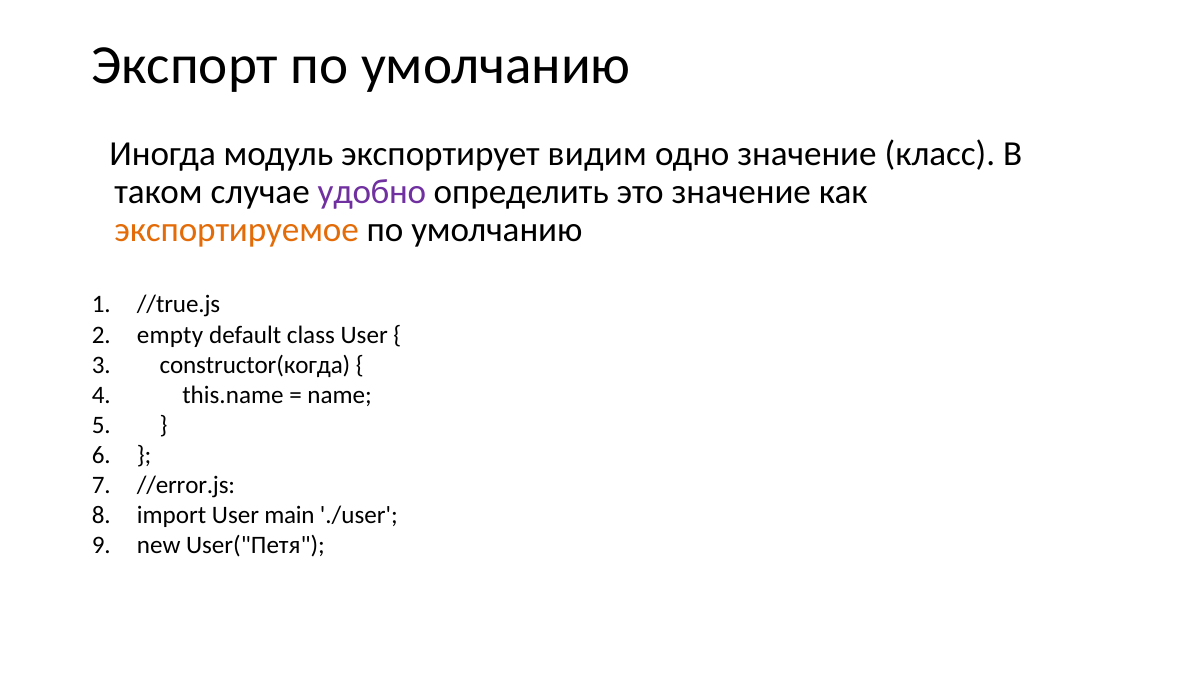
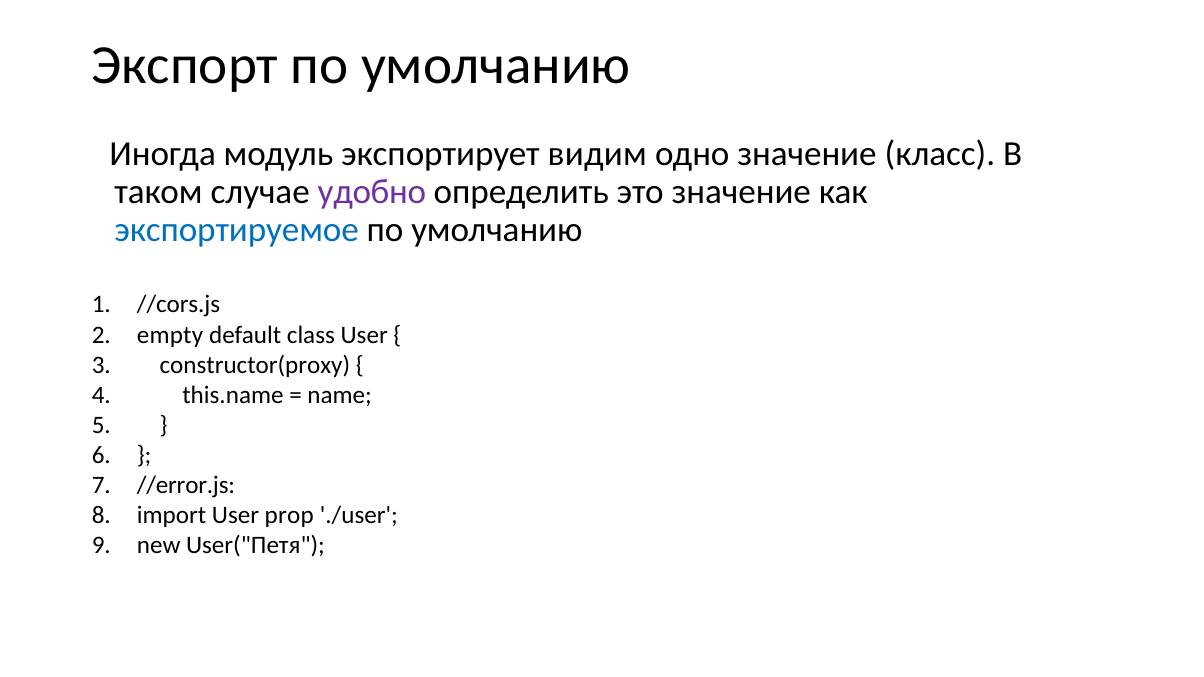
экспортируемое colour: orange -> blue (237, 230)
//true.js: //true.js -> //cors.js (179, 305)
constructor(когда: constructor(когда -> constructor(proxy (255, 365)
main: main -> prop (289, 516)
